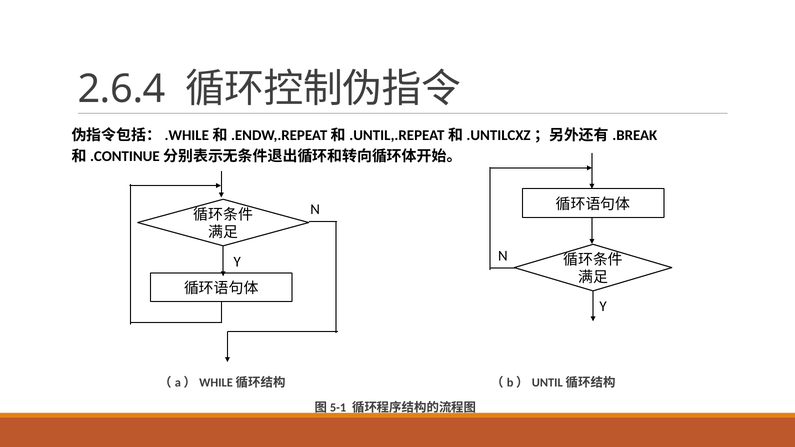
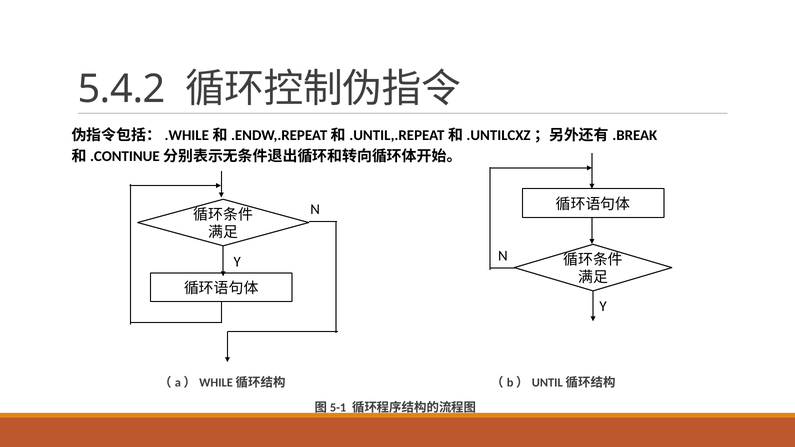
2.6.4: 2.6.4 -> 5.4.2 (122, 89)
